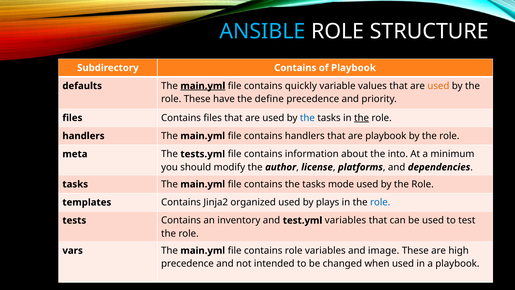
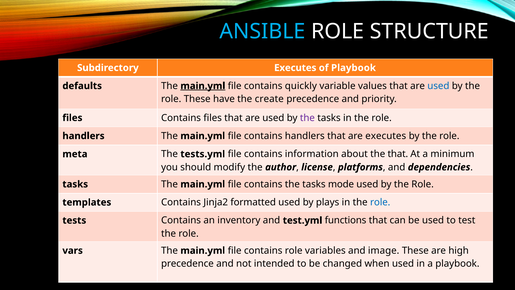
Subdirectory Contains: Contains -> Executes (295, 68)
used colour: orange -> blue (438, 86)
define: define -> create (269, 99)
the colour: blue -> purple (307, 118)
the underline: present -> none (362, 118)
are playbook: playbook -> executes (386, 136)
the into: into -> that (398, 154)
organized: organized -> formatted (253, 202)
test.yml variables: variables -> functions (346, 220)
